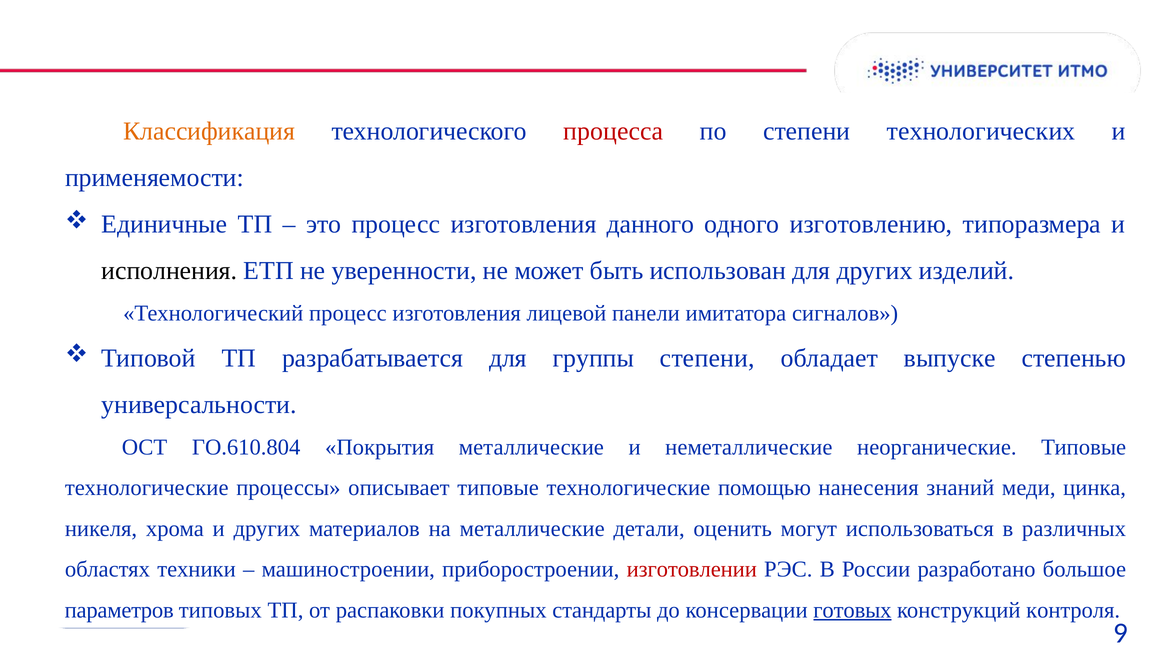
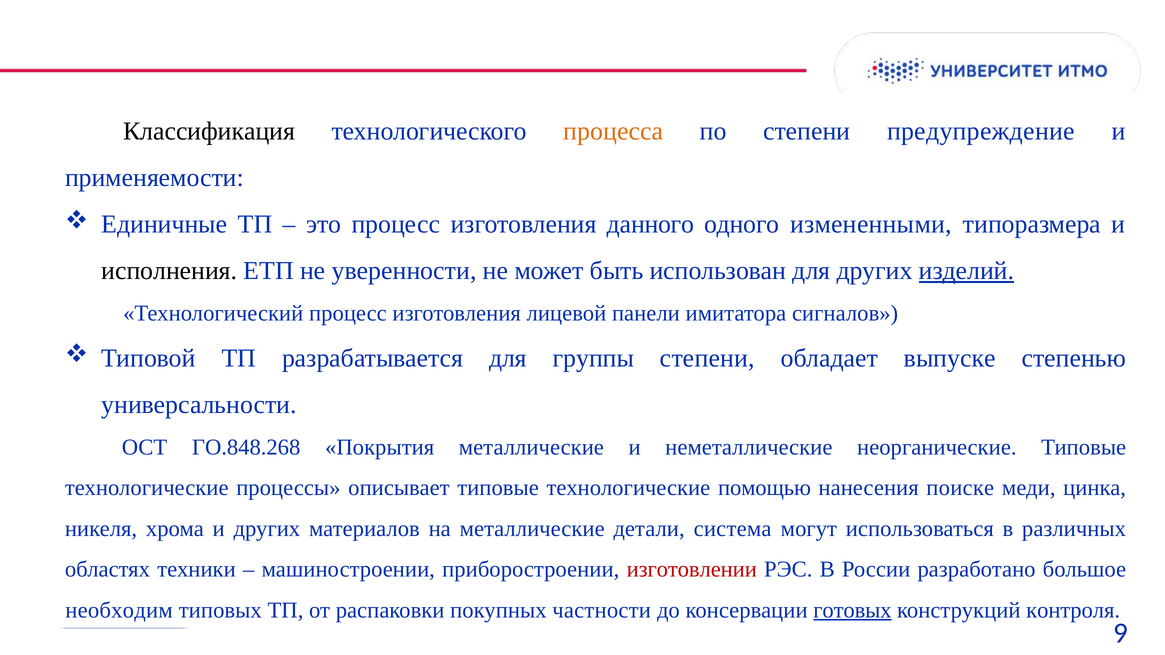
Классификация colour: orange -> black (209, 131)
процесса colour: red -> orange (613, 131)
технологических: технологических -> предупреждение (981, 131)
изготовлению: изготовлению -> измененными (871, 224)
изделий underline: none -> present (967, 271)
ГО.610.804: ГО.610.804 -> ГО.848.268 (246, 447)
знаний: знаний -> поиске (960, 488)
оценить: оценить -> система (733, 529)
параметров: параметров -> необходим (119, 610)
стандарты: стандарты -> частности (602, 610)
